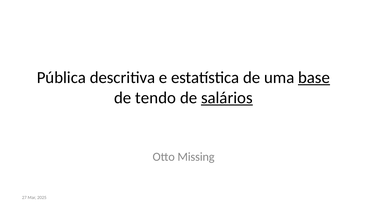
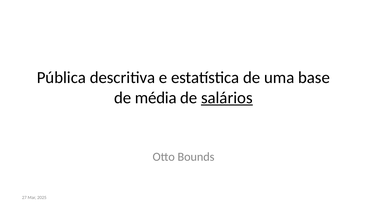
base underline: present -> none (314, 77)
tendo: tendo -> média (156, 98)
Missing: Missing -> Bounds (196, 156)
